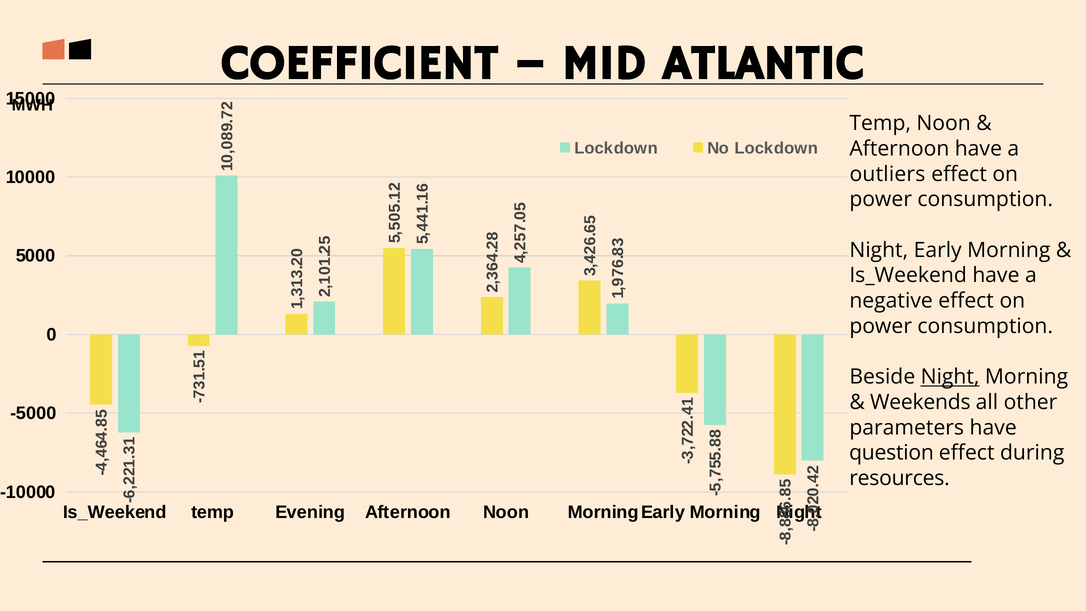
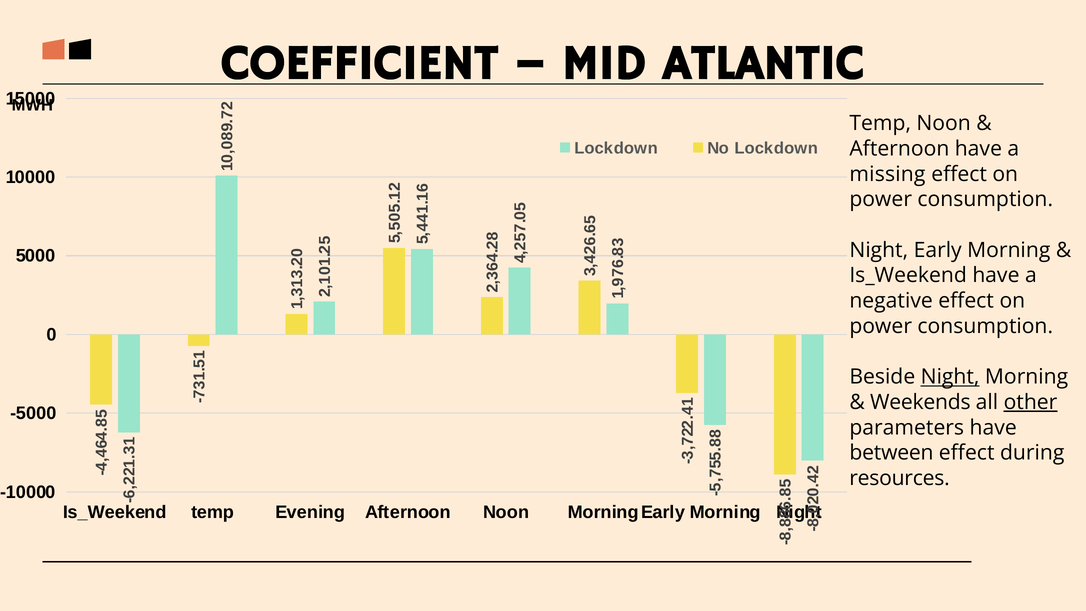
outliers: outliers -> missing (887, 174)
other underline: none -> present (1030, 402)
question: question -> between (892, 453)
